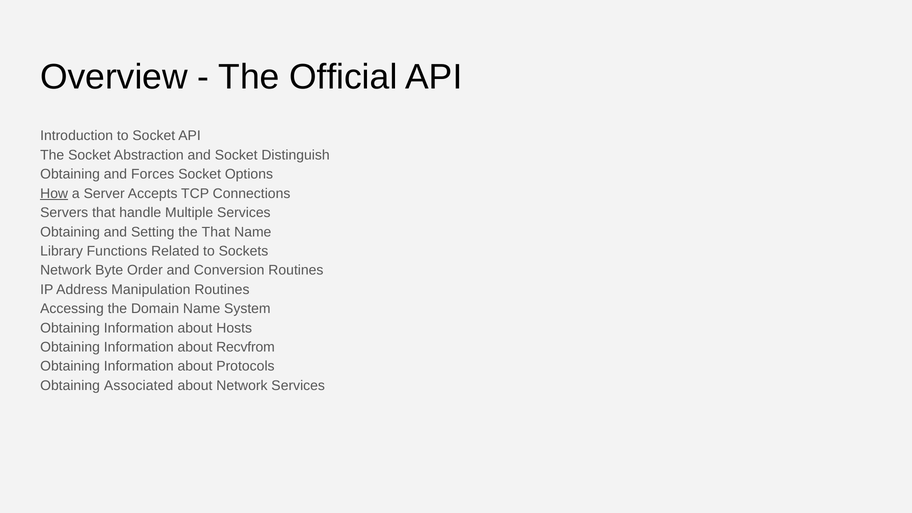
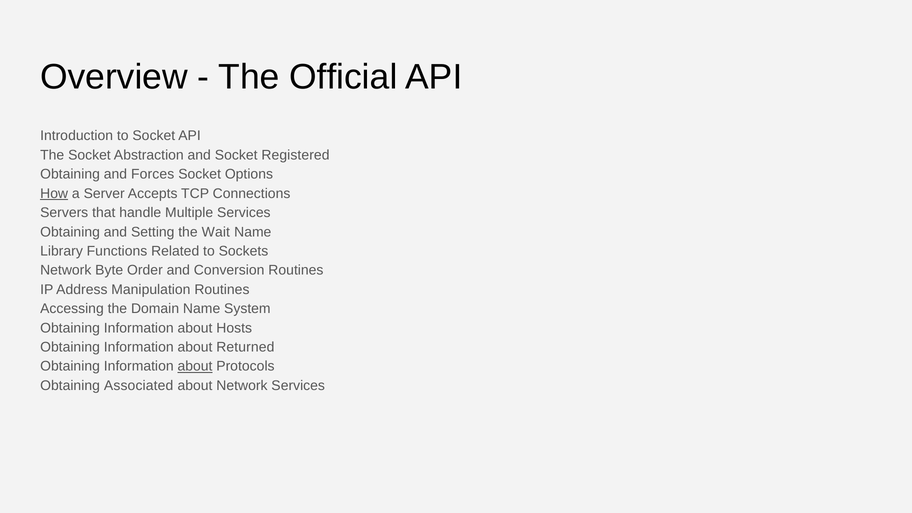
Distinguish: Distinguish -> Registered (295, 155)
the That: That -> Wait (216, 232)
Recvfrom: Recvfrom -> Returned (245, 347)
about underline: none -> present (195, 366)
